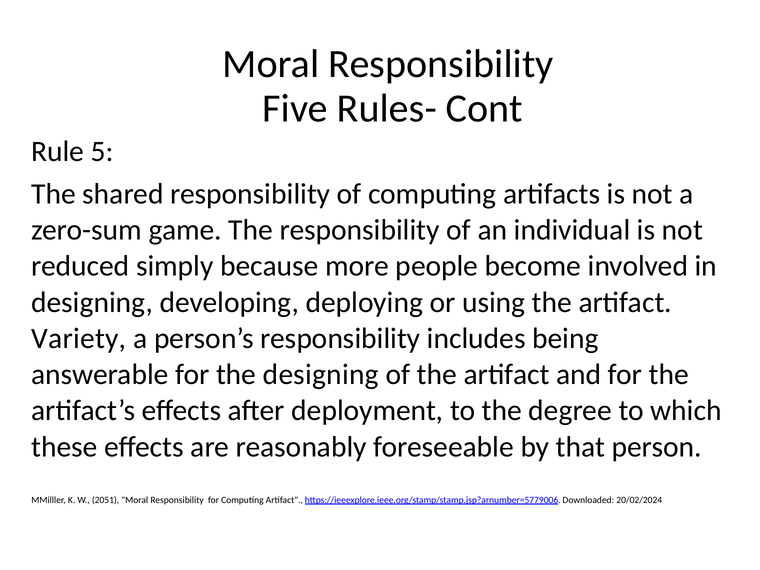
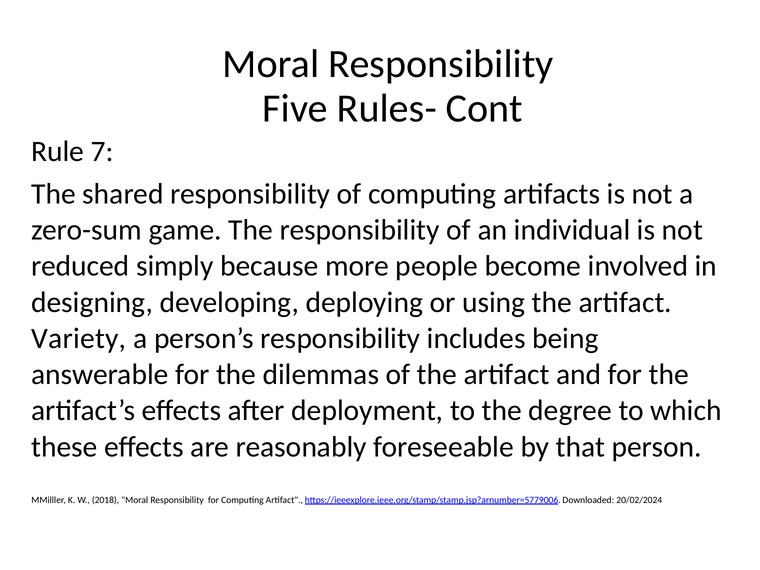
5: 5 -> 7 (102, 152)
the designing: designing -> dilemmas (321, 375)
2051: 2051 -> 2018 (106, 500)
